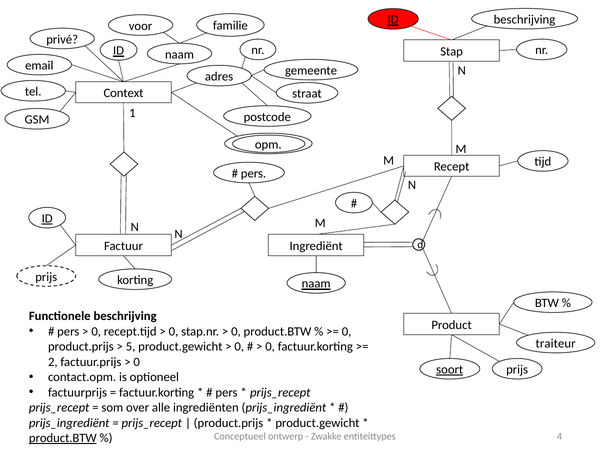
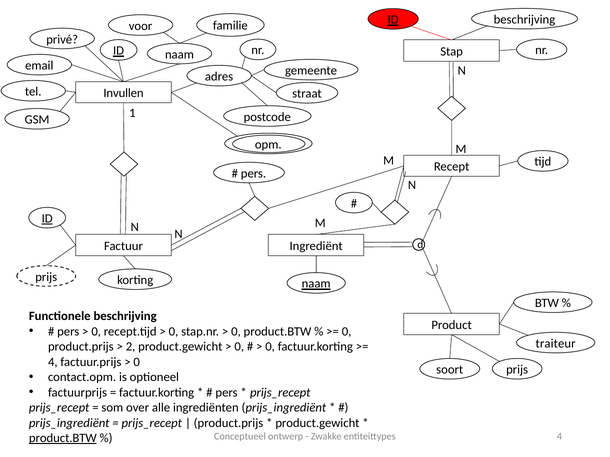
Context: Context -> Invullen (124, 93)
5: 5 -> 2 (131, 347)
2: 2 -> 4 (53, 362)
soort underline: present -> none (450, 370)
